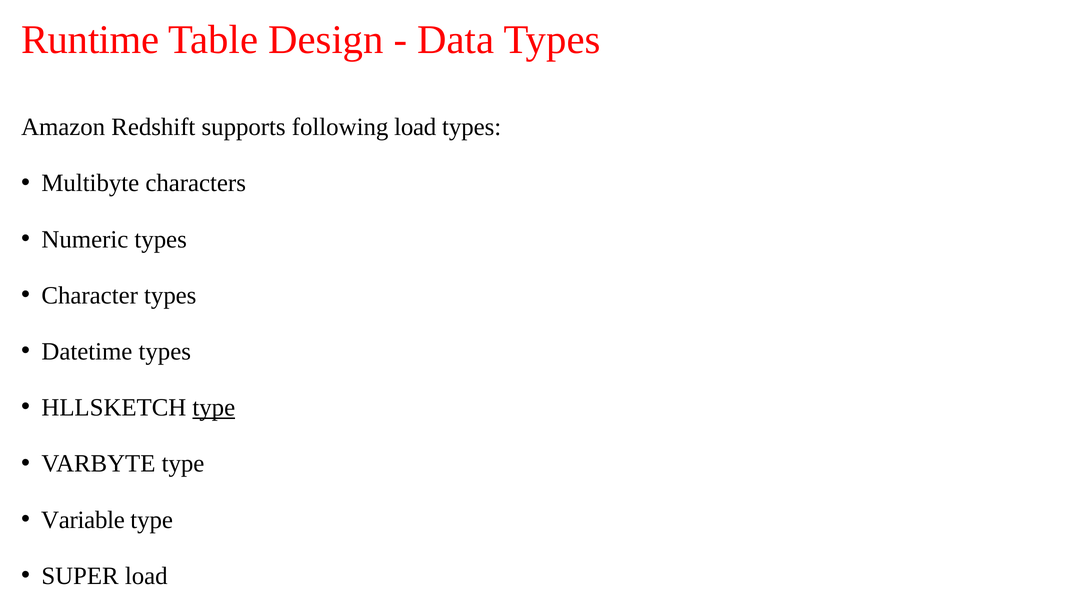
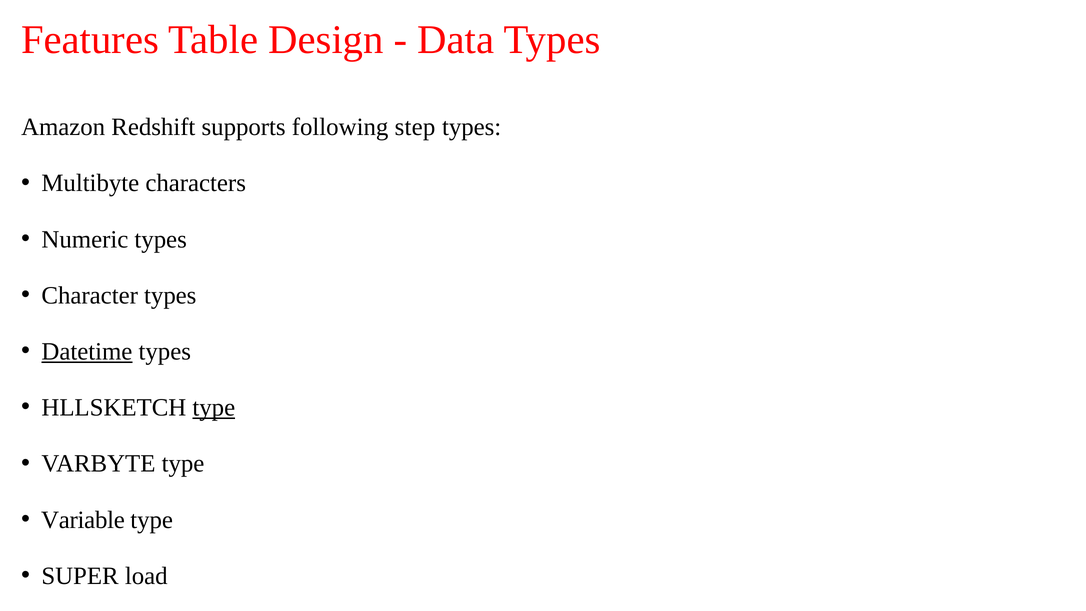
Runtime: Runtime -> Features (90, 40)
following load: load -> step (415, 127)
Datetime underline: none -> present (87, 351)
